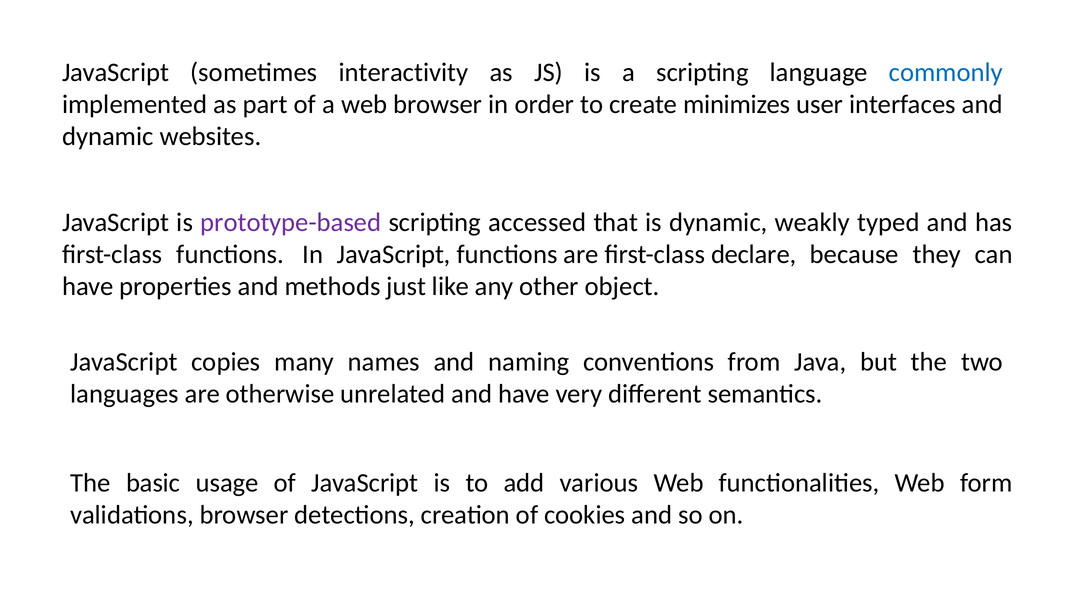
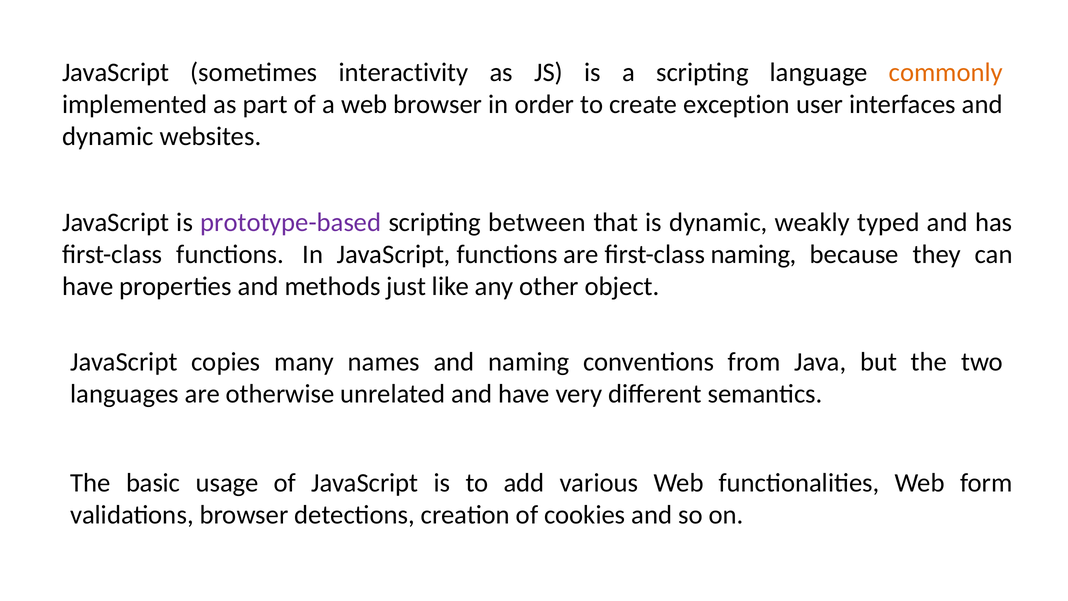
commonly colour: blue -> orange (946, 73)
minimizes: minimizes -> exception (737, 105)
accessed: accessed -> between (537, 222)
first-class declare: declare -> naming (754, 254)
